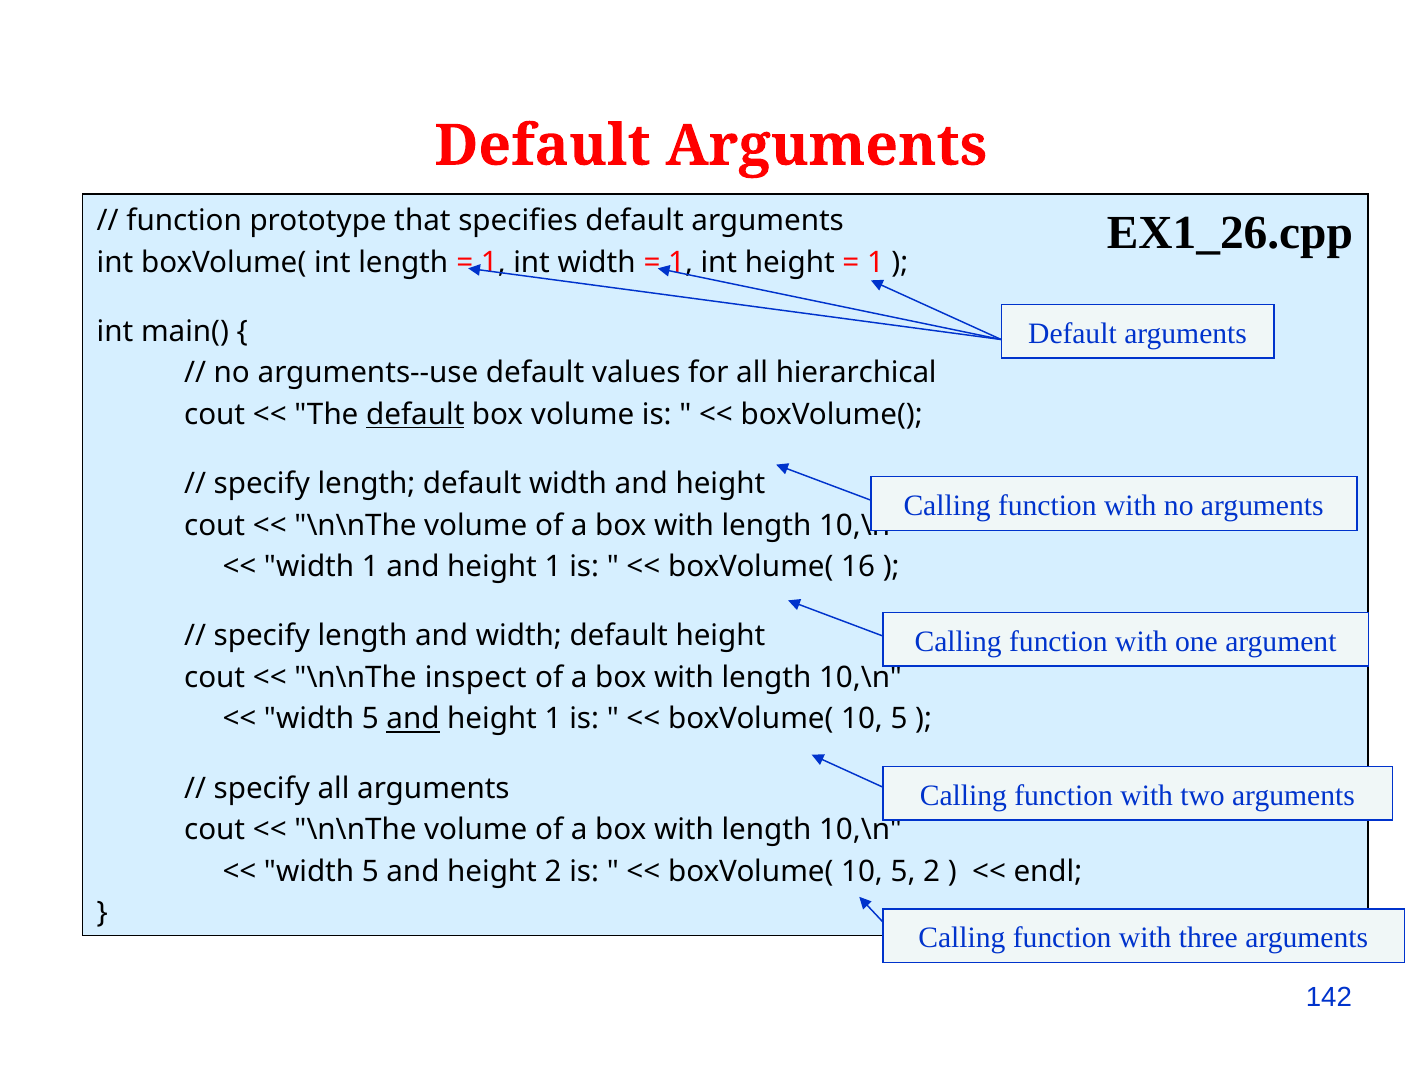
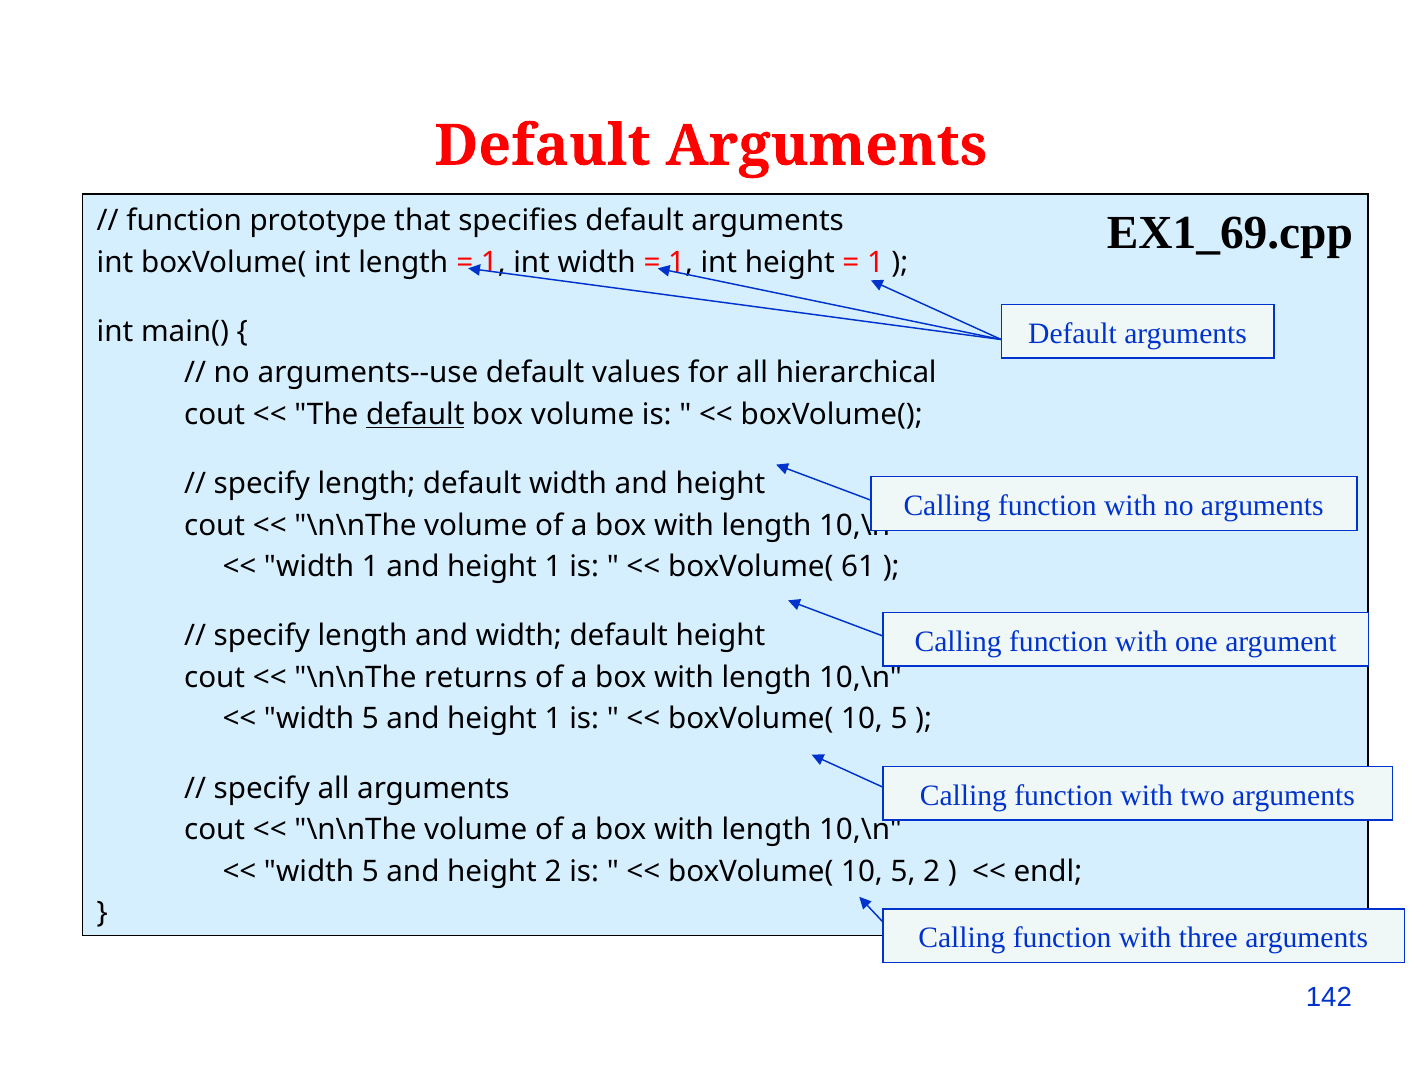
EX1_26.cpp: EX1_26.cpp -> EX1_69.cpp (1230, 233)
16: 16 -> 61 (858, 567)
inspect: inspect -> returns (476, 677)
and underline: present -> none (413, 719)
